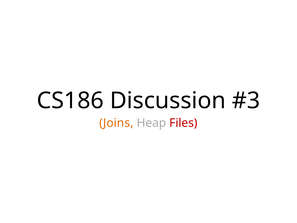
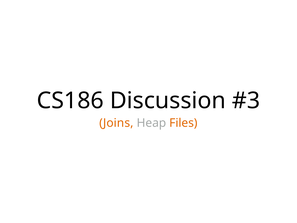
Files colour: red -> orange (183, 123)
